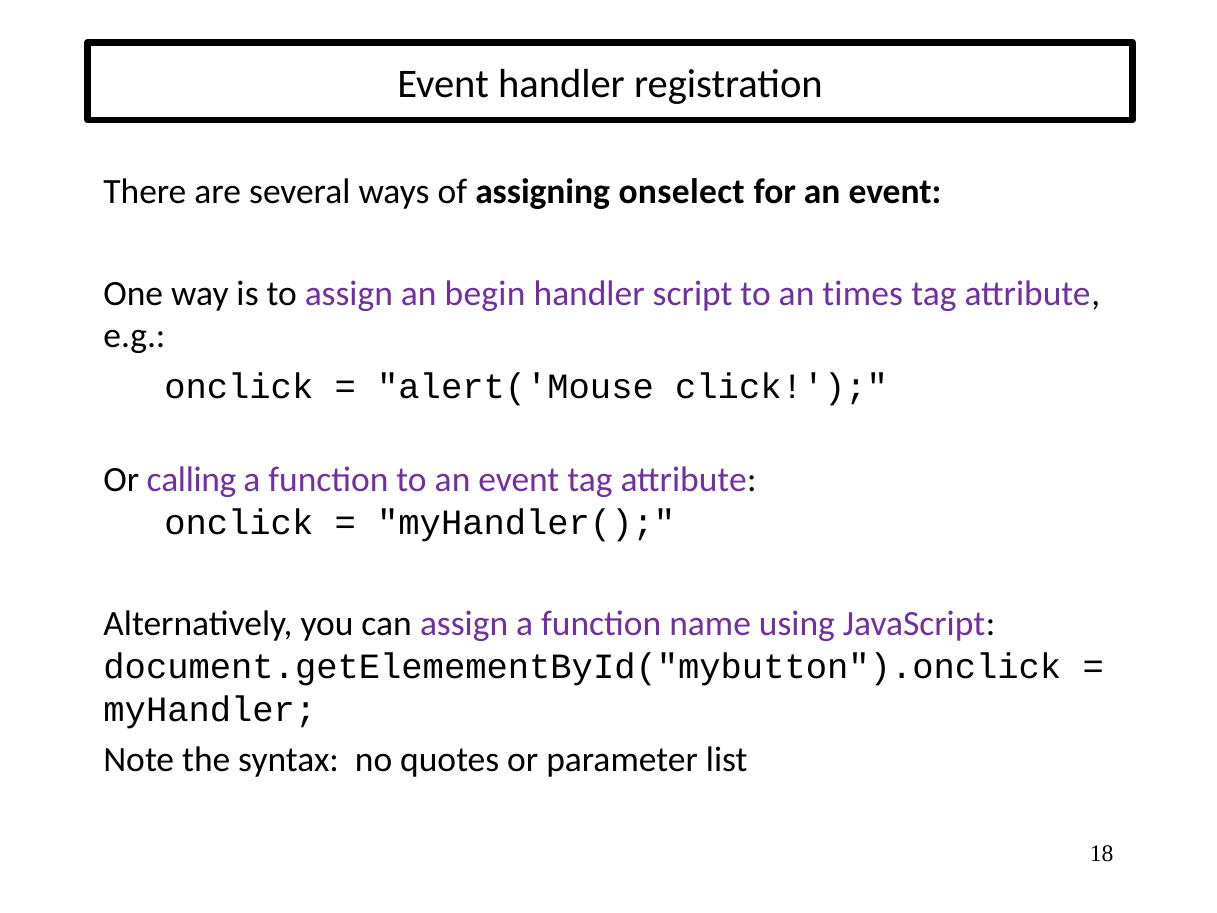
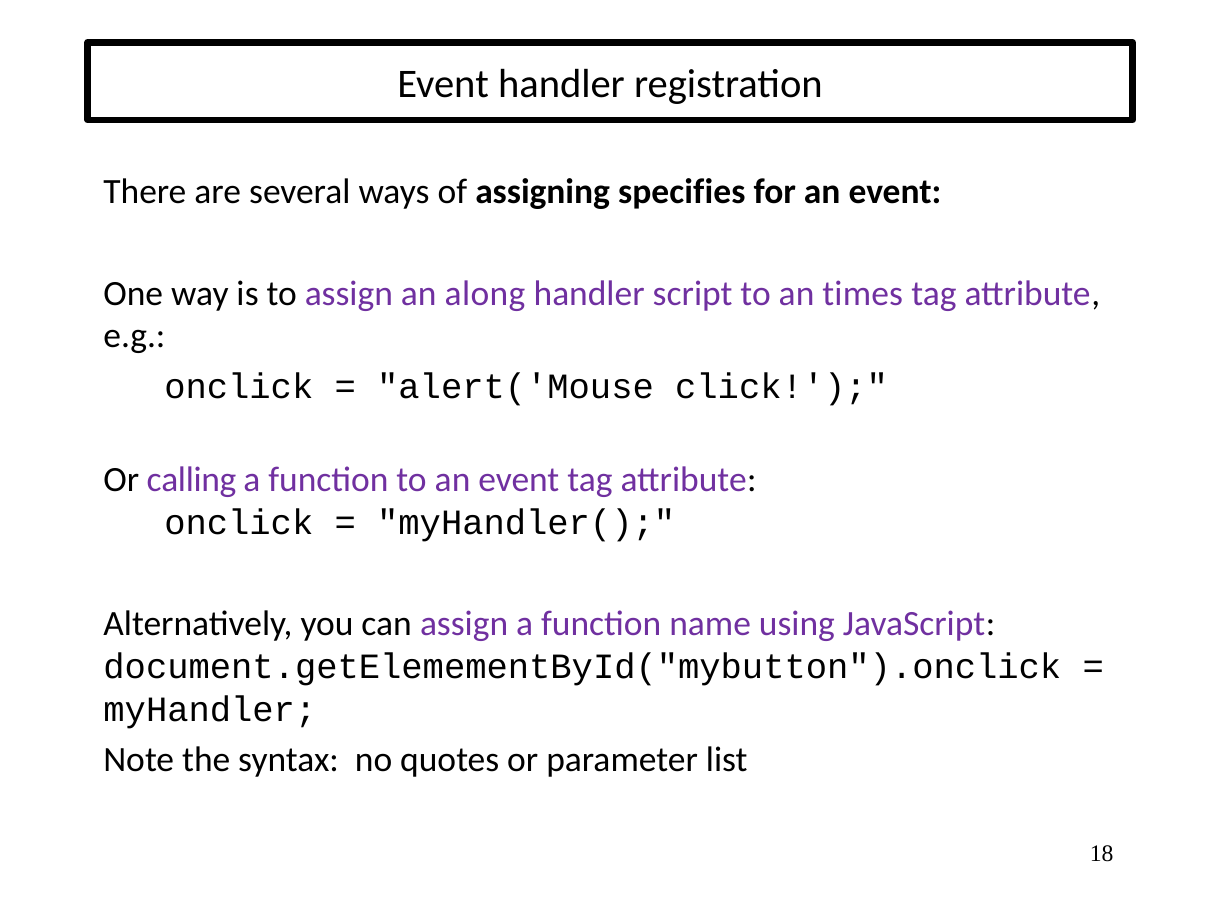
onselect: onselect -> specifies (682, 192)
begin: begin -> along (485, 294)
